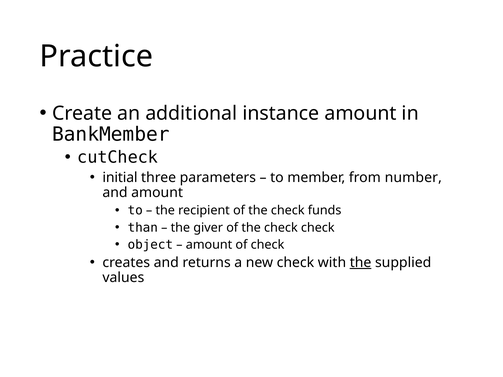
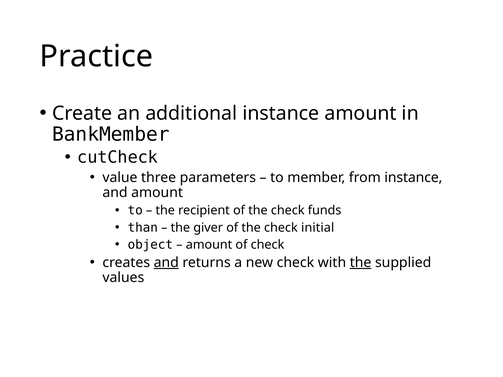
initial: initial -> value (120, 178)
from number: number -> instance (413, 178)
check check: check -> initial (318, 228)
and underline: none -> present (166, 263)
